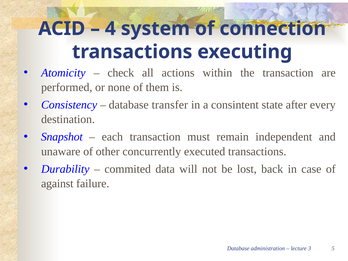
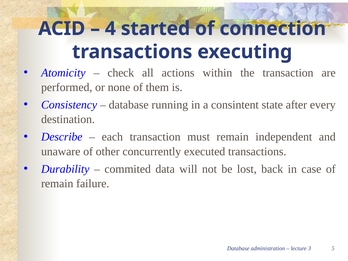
system: system -> started (156, 29)
transfer: transfer -> running (170, 105)
Snapshot: Snapshot -> Describe (62, 137)
against: against -> remain (57, 184)
